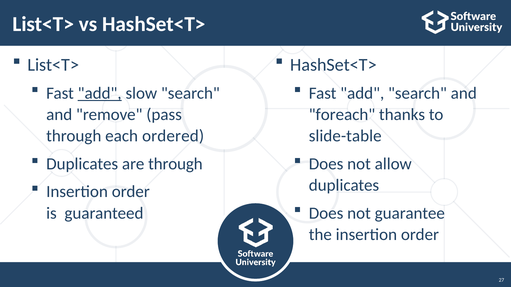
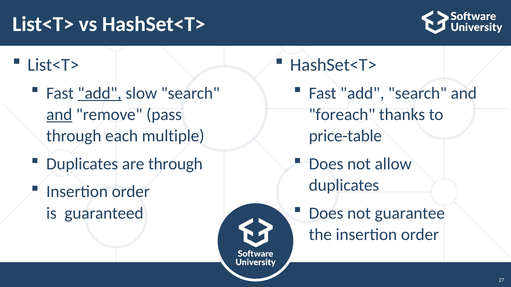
and underline: none -> present (59, 115)
ordered: ordered -> multiple (173, 136)
slide-table: slide-table -> price-table (345, 136)
